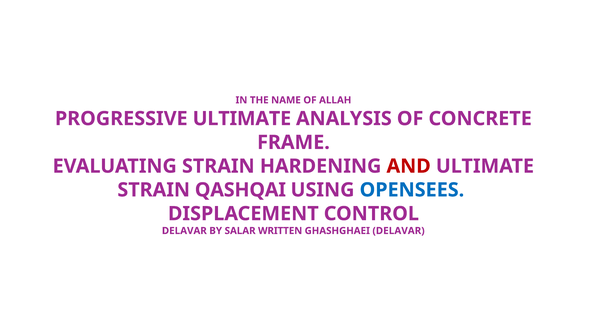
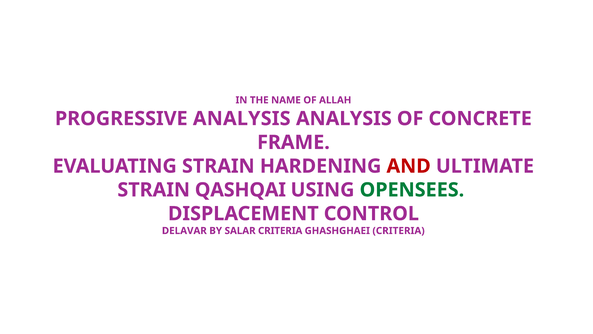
PROGRESSIVE ULTIMATE: ULTIMATE -> ANALYSIS (242, 118)
OPENSEES colour: blue -> green (412, 190)
SALAR WRITTEN: WRITTEN -> CRITERIA (280, 230)
GHASHGHAEI DELAVAR: DELAVAR -> CRITERIA (399, 230)
